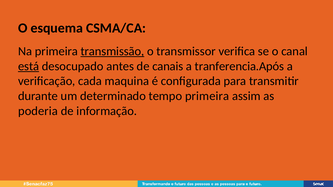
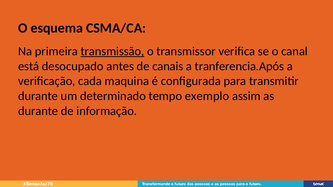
está underline: present -> none (29, 66)
tempo primeira: primeira -> exemplo (207, 96)
poderia: poderia -> durante (38, 111)
